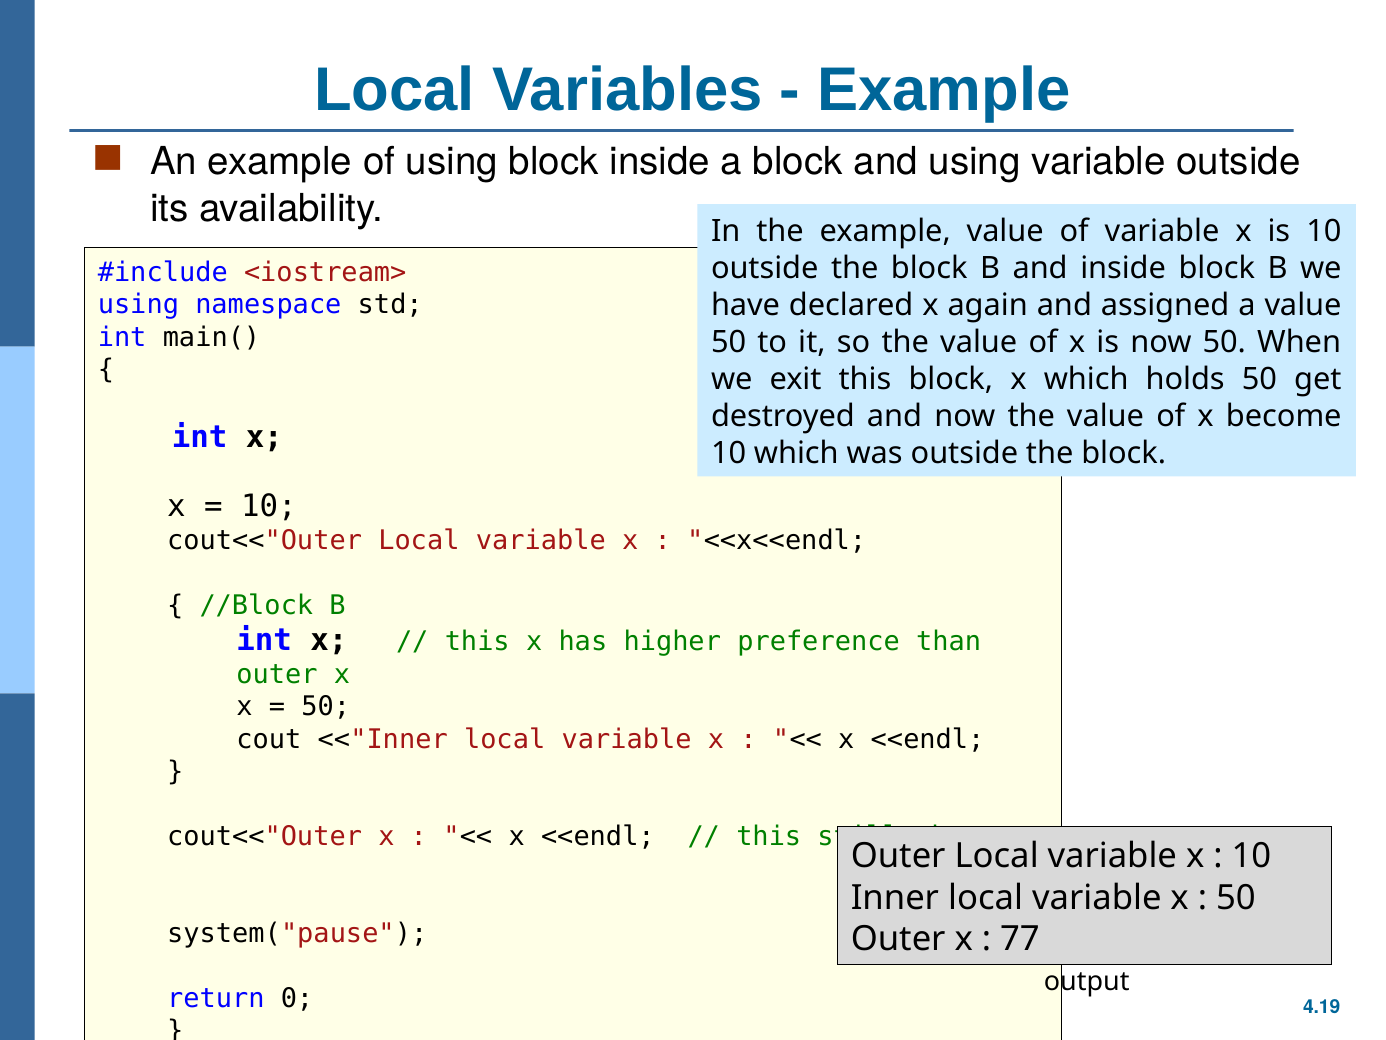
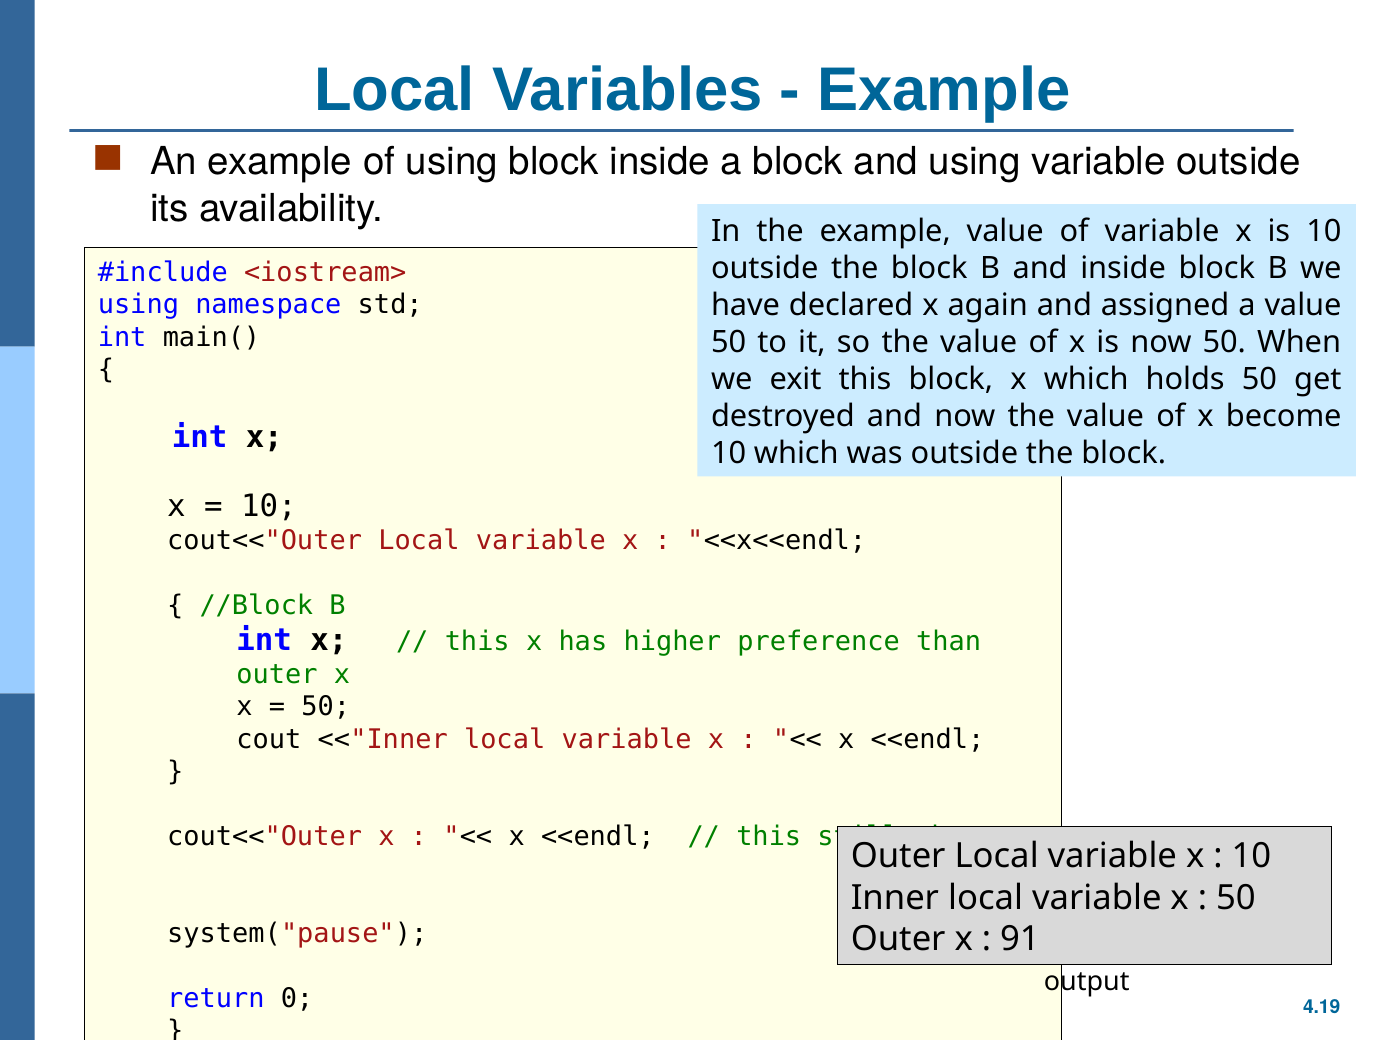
77: 77 -> 91 (1020, 939)
